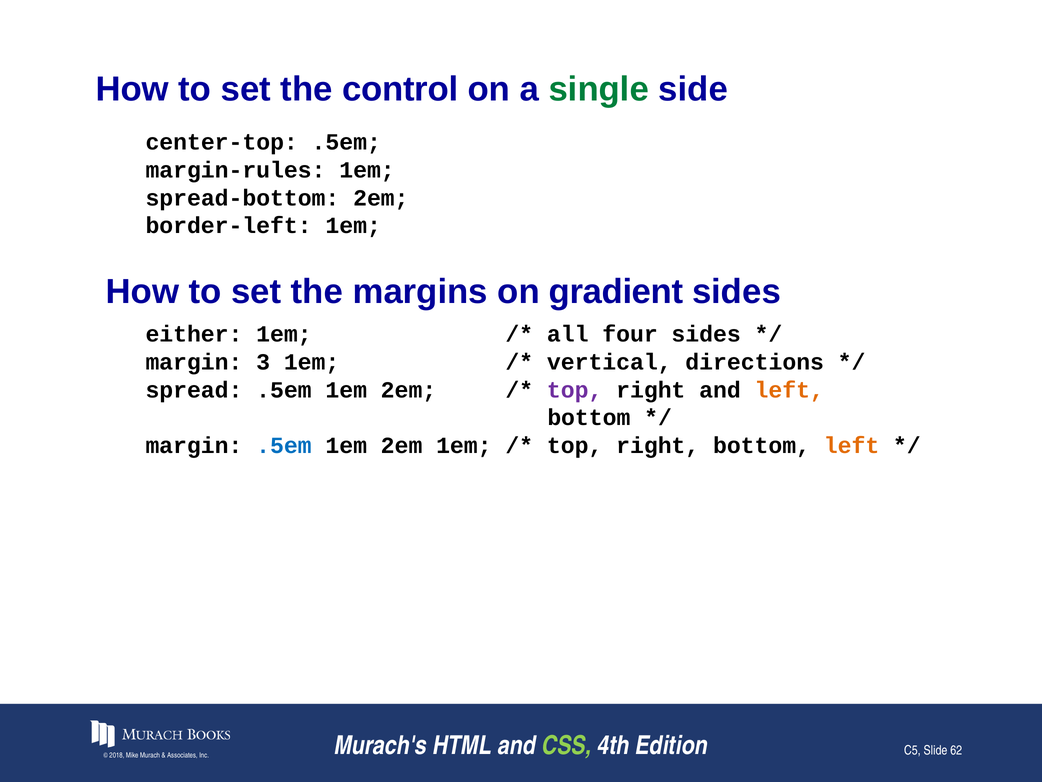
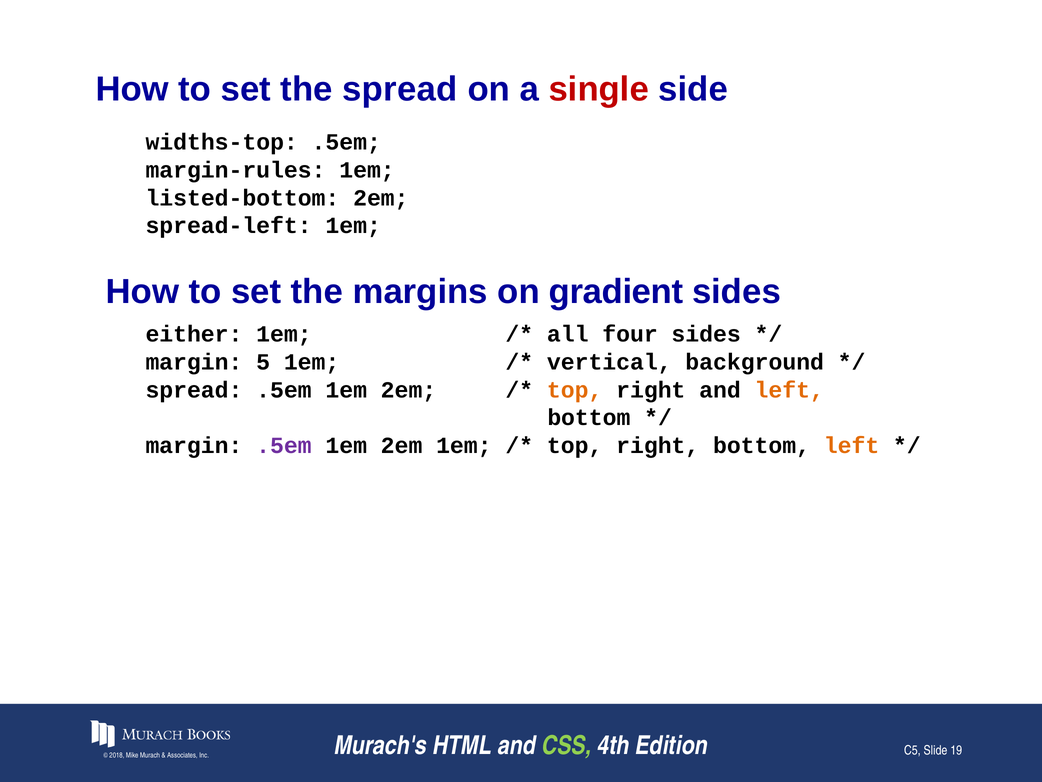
the control: control -> spread (400, 89)
single colour: green -> red (599, 89)
center-top: center-top -> widths-top (222, 142)
spread-bottom: spread-bottom -> listed-bottom (242, 198)
border-left: border-left -> spread-left (229, 226)
3: 3 -> 5 (263, 362)
directions: directions -> background (755, 362)
top colour: purple -> orange (575, 390)
.5em colour: blue -> purple (284, 445)
62: 62 -> 19 (956, 750)
